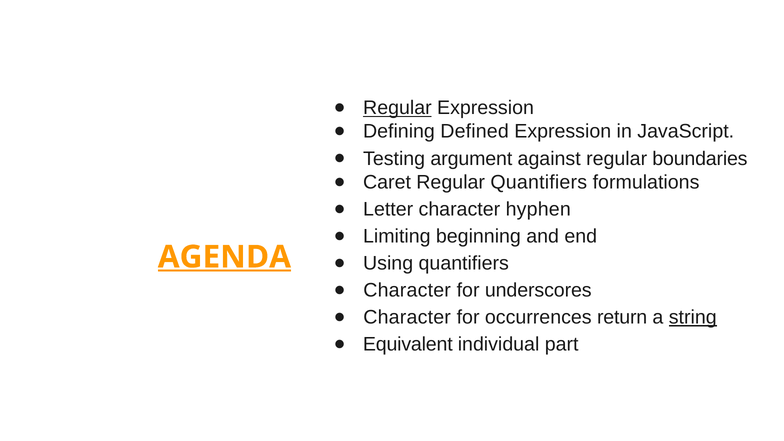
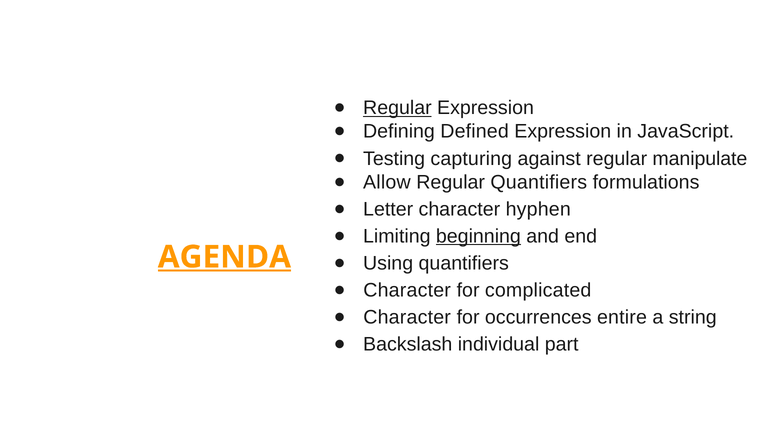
argument: argument -> capturing (471, 159)
boundaries: boundaries -> manipulate (700, 159)
Caret: Caret -> Allow (387, 182)
beginning underline: none -> present (478, 236)
underscores: underscores -> complicated (538, 290)
return: return -> entire (622, 317)
string underline: present -> none (693, 317)
Equivalent: Equivalent -> Backslash (408, 344)
